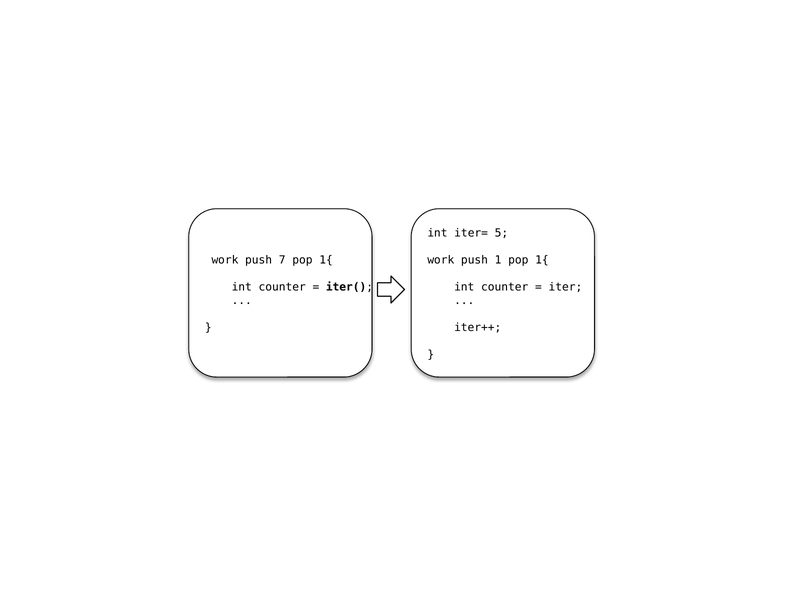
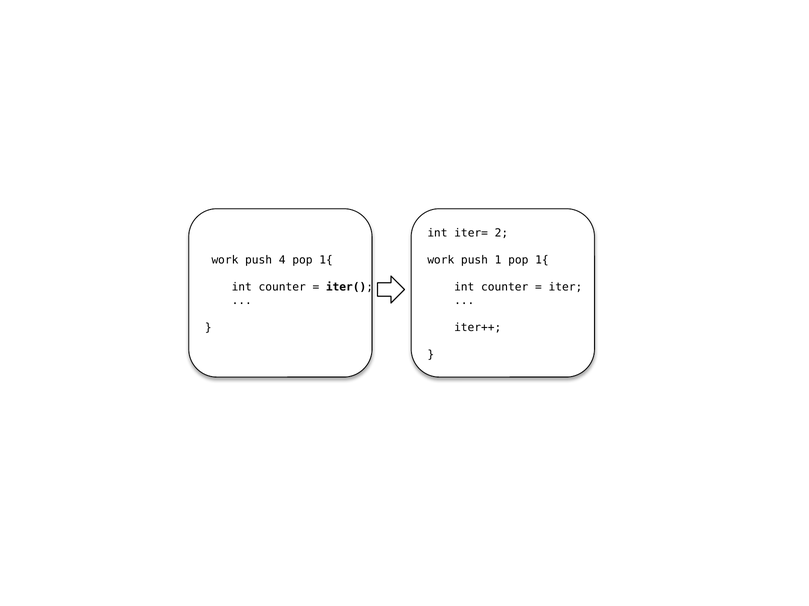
5: 5 -> 2 (501, 233)
7: 7 -> 4 (282, 260)
